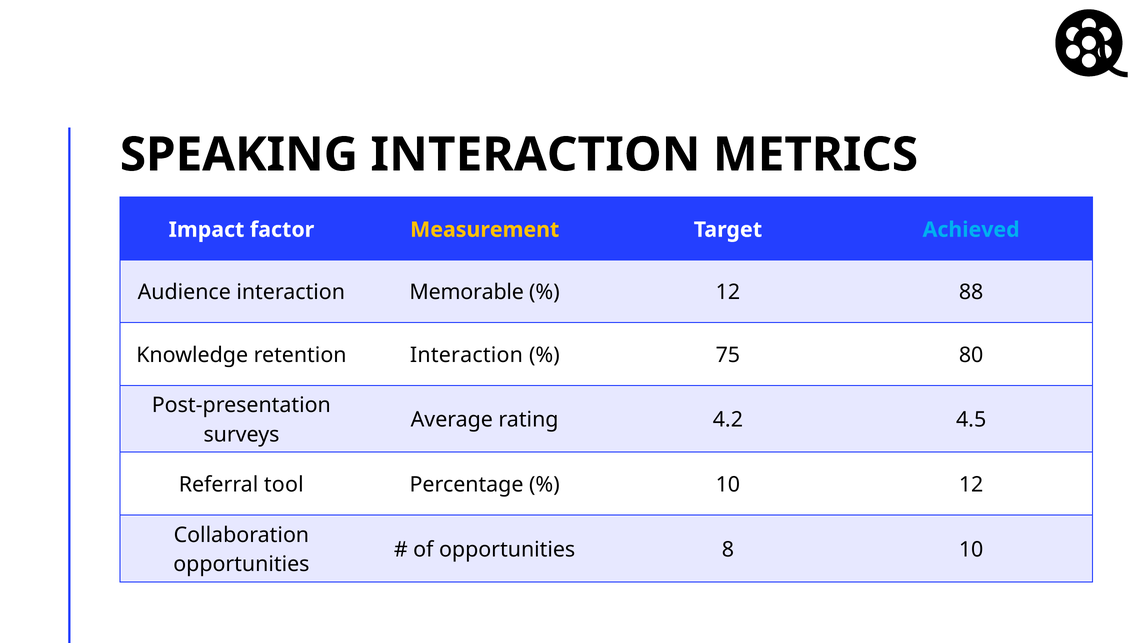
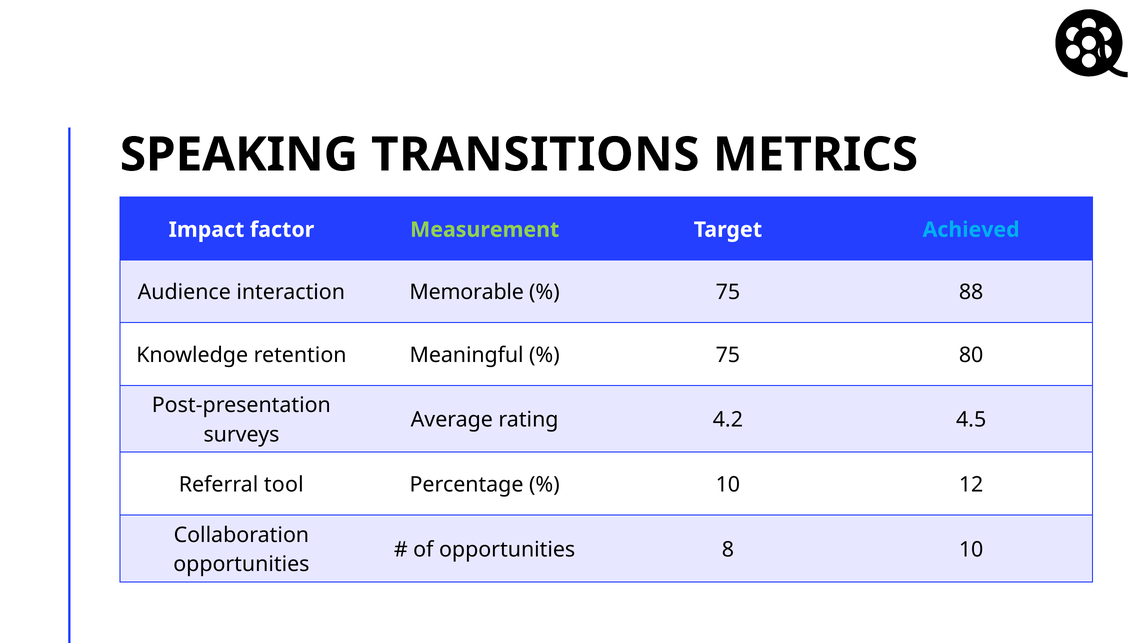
SPEAKING INTERACTION: INTERACTION -> TRANSITIONS (535, 155)
Measurement colour: yellow -> light green (485, 230)
12: 12 -> 75 (728, 292)
retention Interaction: Interaction -> Meaningful (467, 355)
